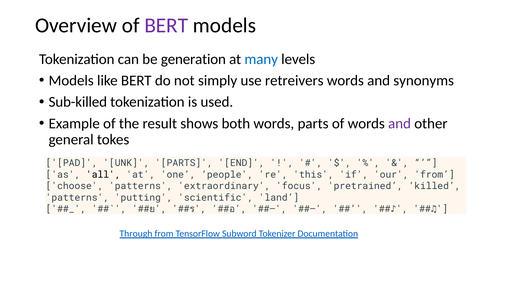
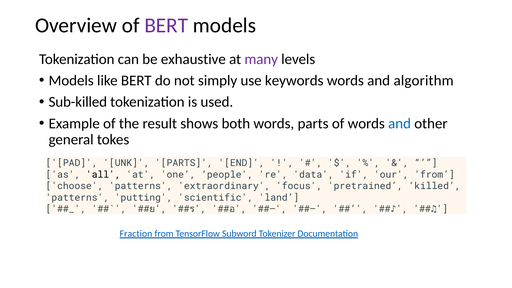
generation: generation -> exhaustive (193, 59)
many colour: blue -> purple (261, 59)
retreivers: retreivers -> keywords (294, 81)
synonyms: synonyms -> algorithm (424, 81)
and colour: purple -> blue (400, 123)
this: this -> data (314, 175)
Through: Through -> Fraction (136, 234)
